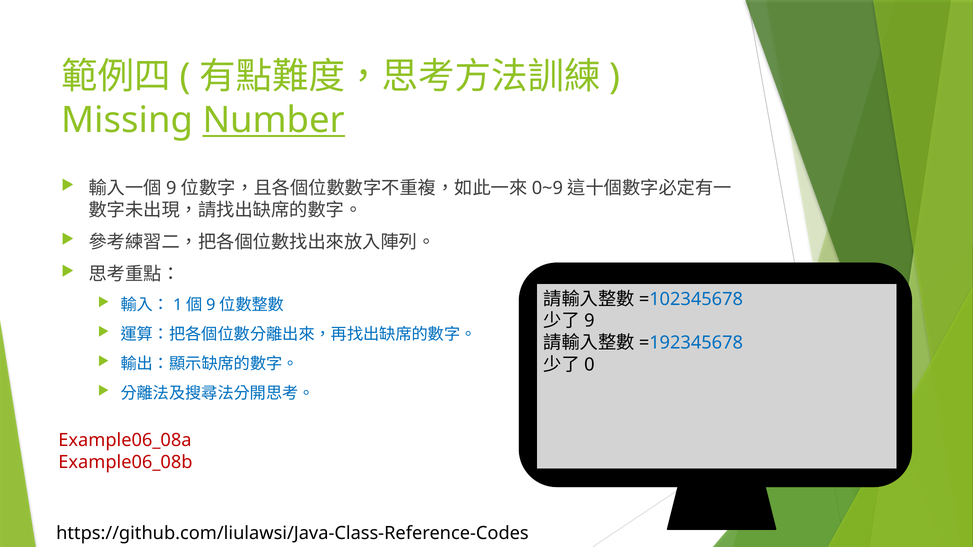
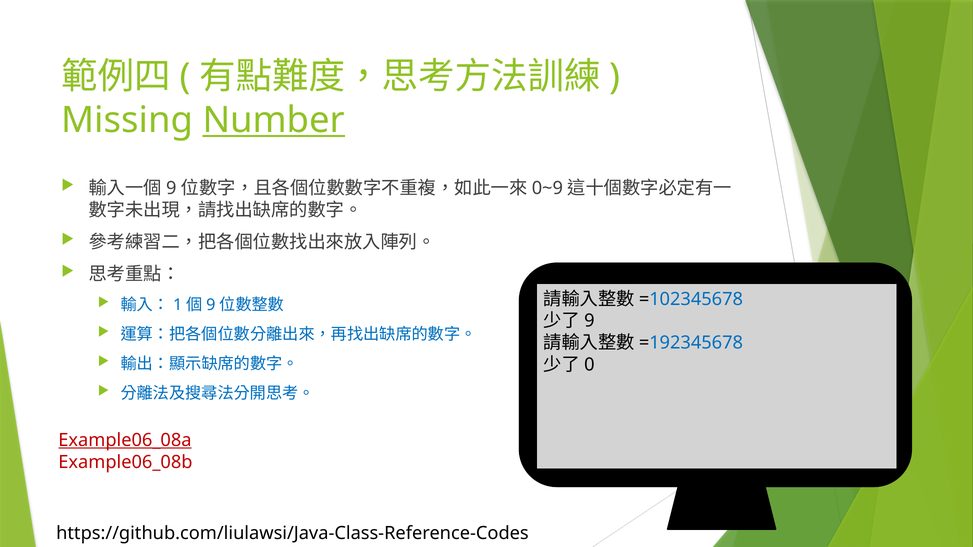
Example06_08a underline: none -> present (125, 441)
